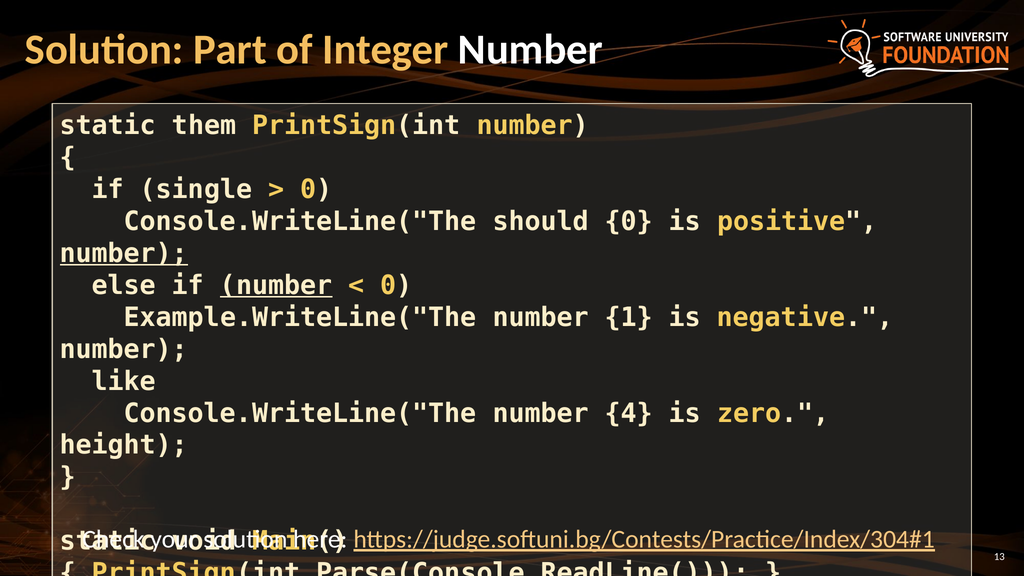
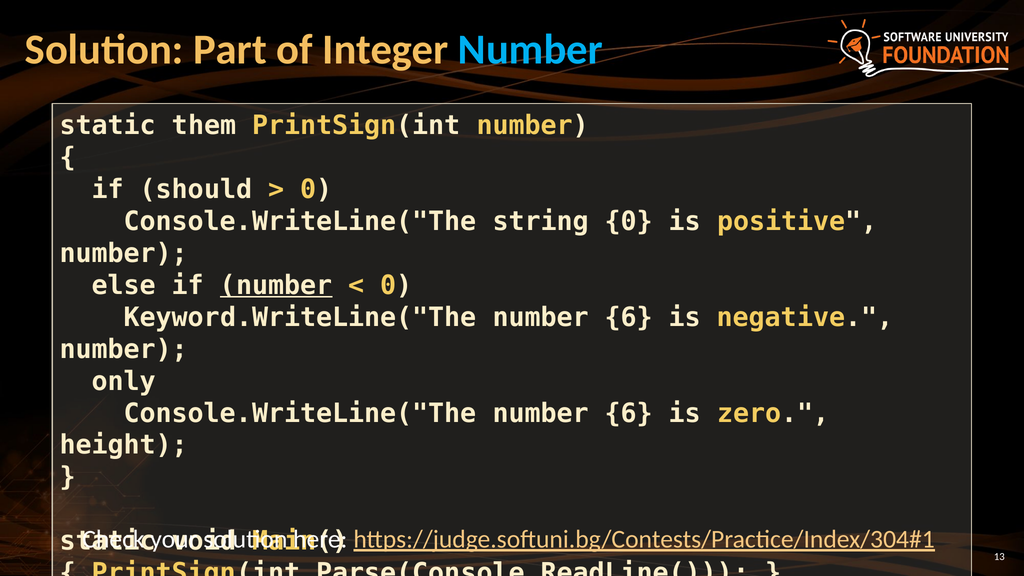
Number colour: white -> light blue (530, 50)
single: single -> should (196, 189)
should: should -> string (541, 221)
number underline: present -> none (124, 253)
Example.WriteLine("The: Example.WriteLine("The -> Keyword.WriteLine("The (300, 317)
1: 1 -> 6 (629, 317)
like: like -> only (124, 381)
Console.WriteLine("The number 4: 4 -> 6 (629, 413)
